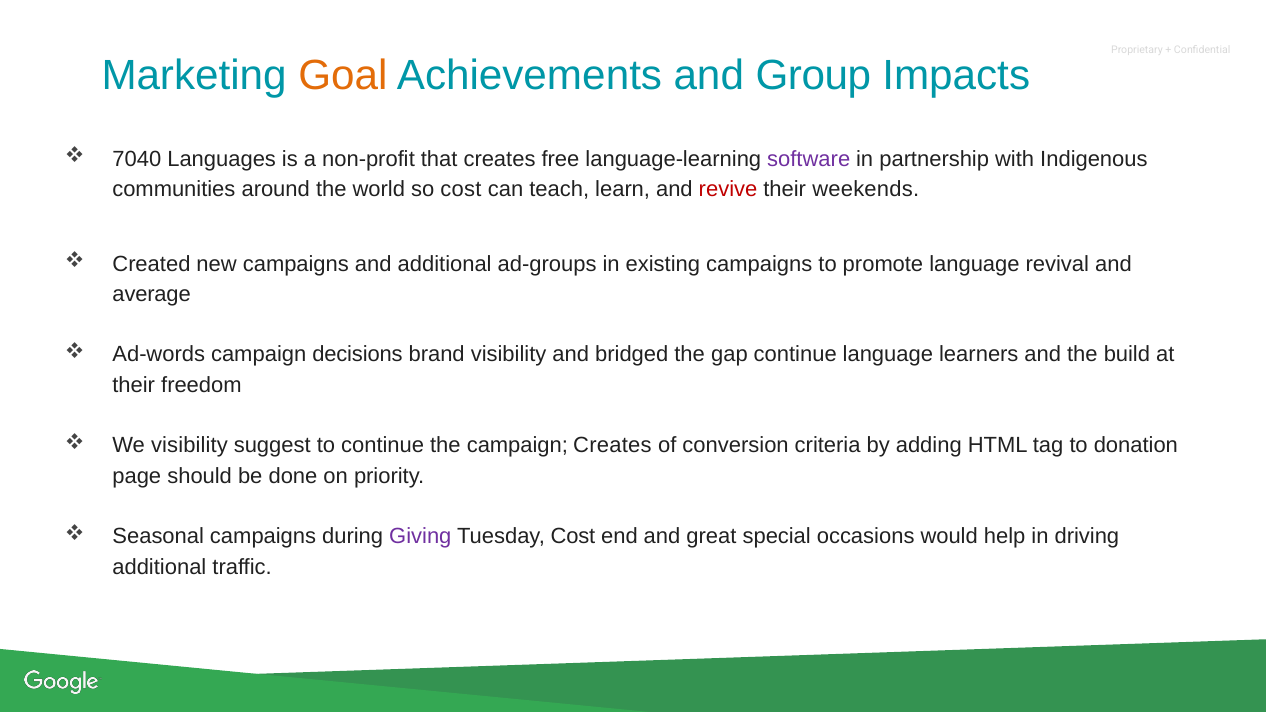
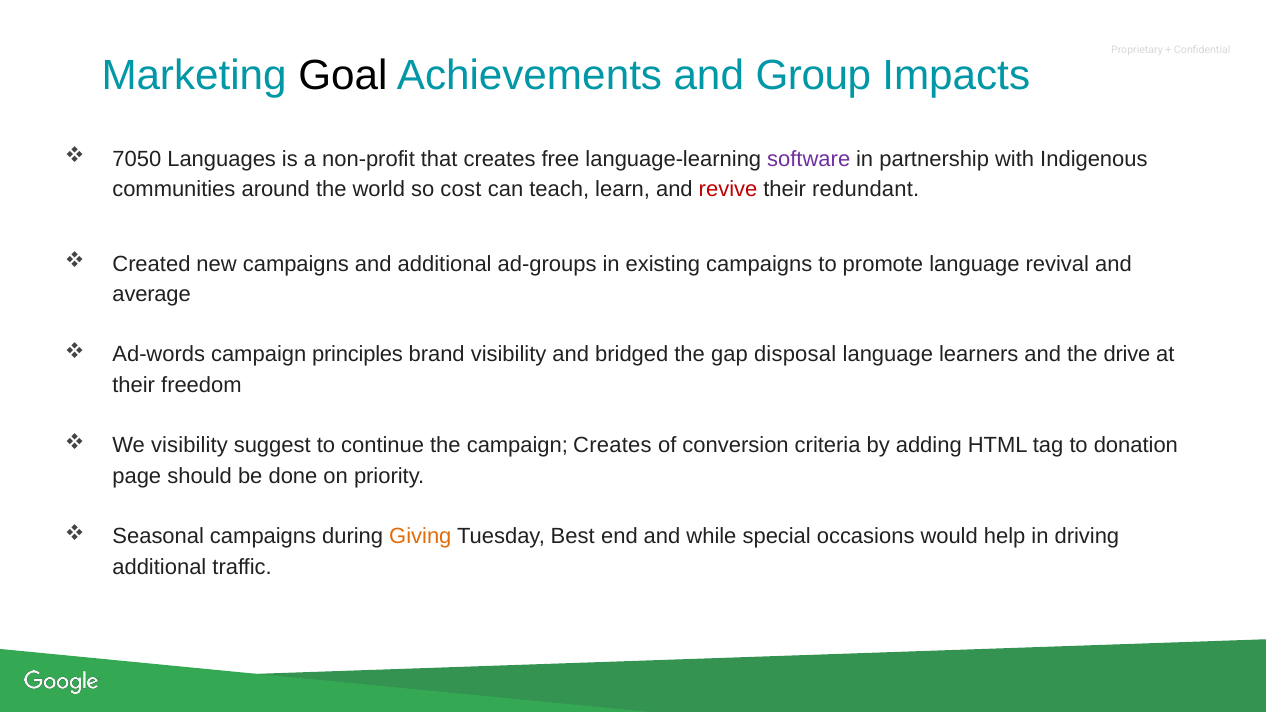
Goal colour: orange -> black (343, 76)
7040: 7040 -> 7050 (137, 159)
weekends: weekends -> redundant (866, 189)
decisions: decisions -> principles (357, 355)
gap continue: continue -> disposal (795, 355)
build: build -> drive (1127, 355)
Giving colour: purple -> orange (420, 537)
Tuesday Cost: Cost -> Best (573, 537)
great: great -> while (711, 537)
